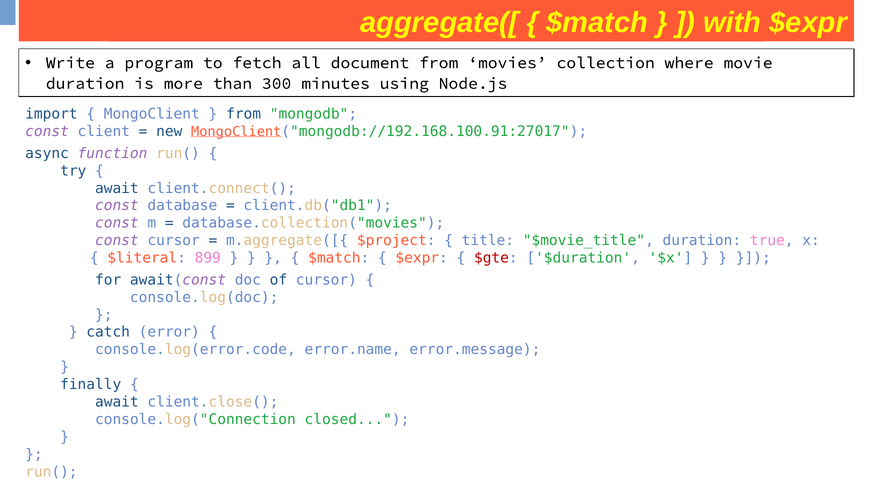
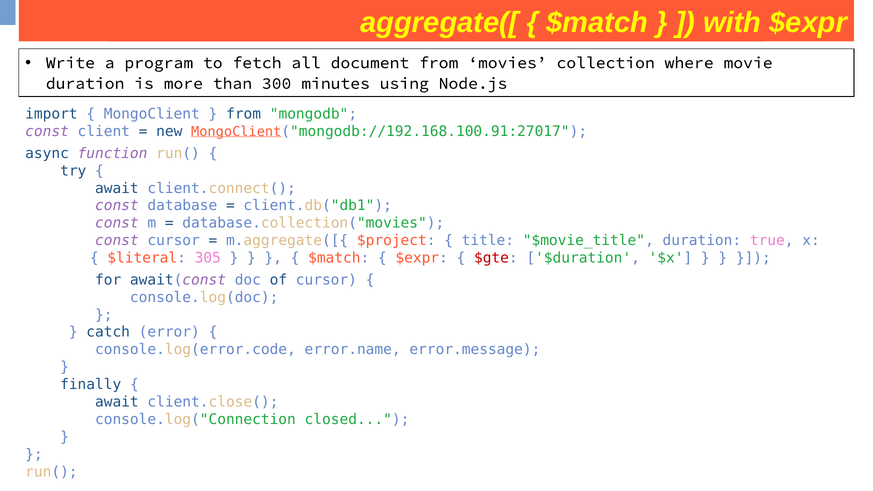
899: 899 -> 305 (208, 258)
